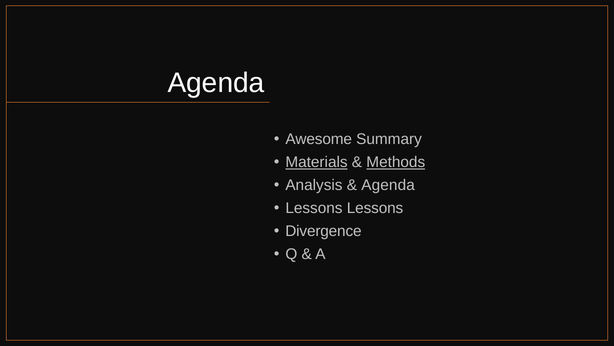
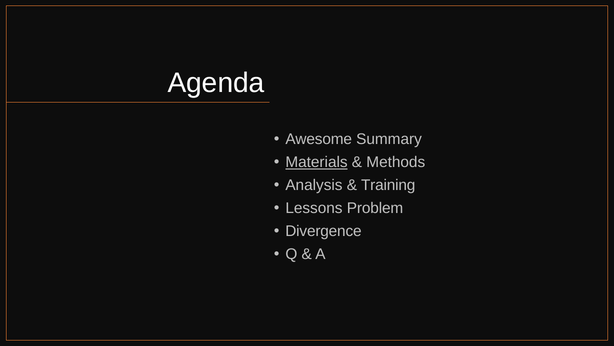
Methods underline: present -> none (396, 162)
Agenda: Agenda -> Training (388, 185)
Lessons Lessons: Lessons -> Problem (375, 208)
